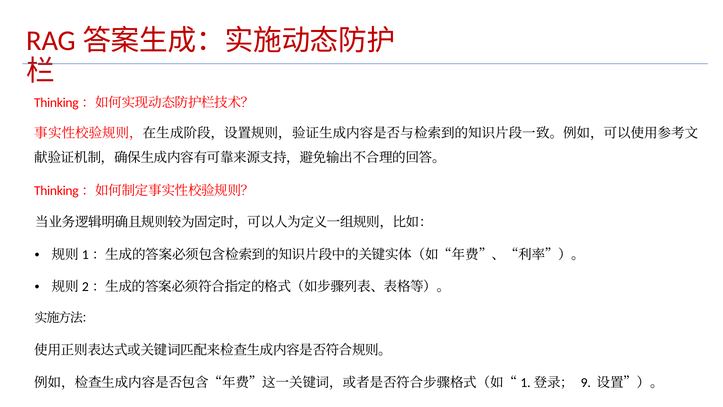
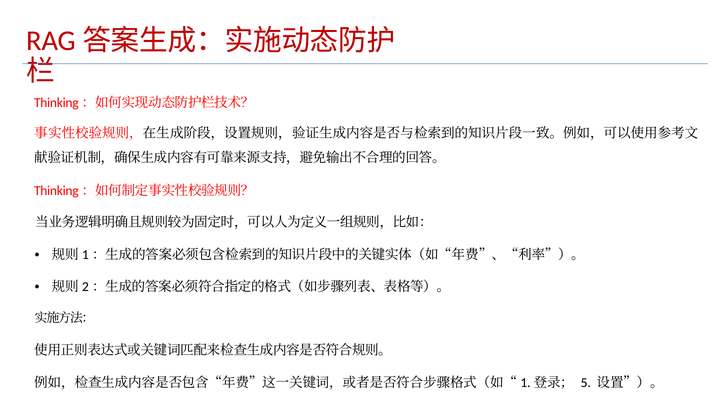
9: 9 -> 5 (586, 383)
